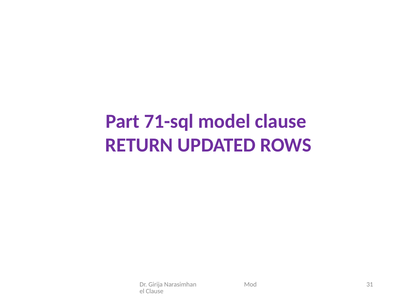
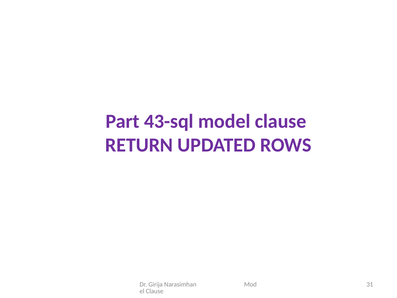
71-sql: 71-sql -> 43-sql (169, 121)
